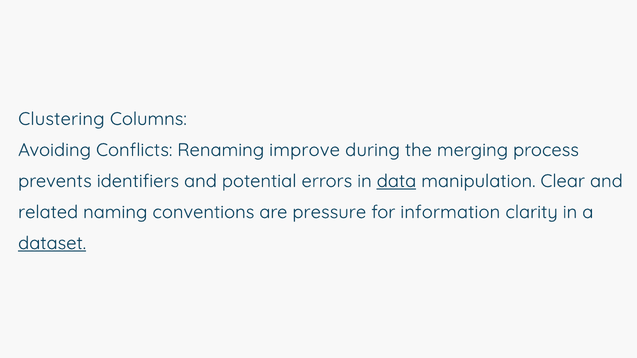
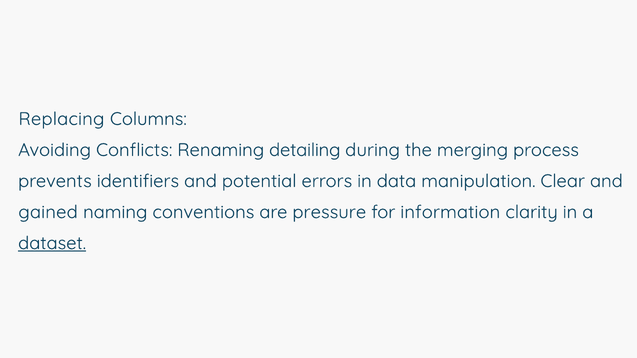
Clustering: Clustering -> Replacing (61, 119)
improve: improve -> detailing (305, 150)
data underline: present -> none (396, 181)
related: related -> gained (48, 212)
